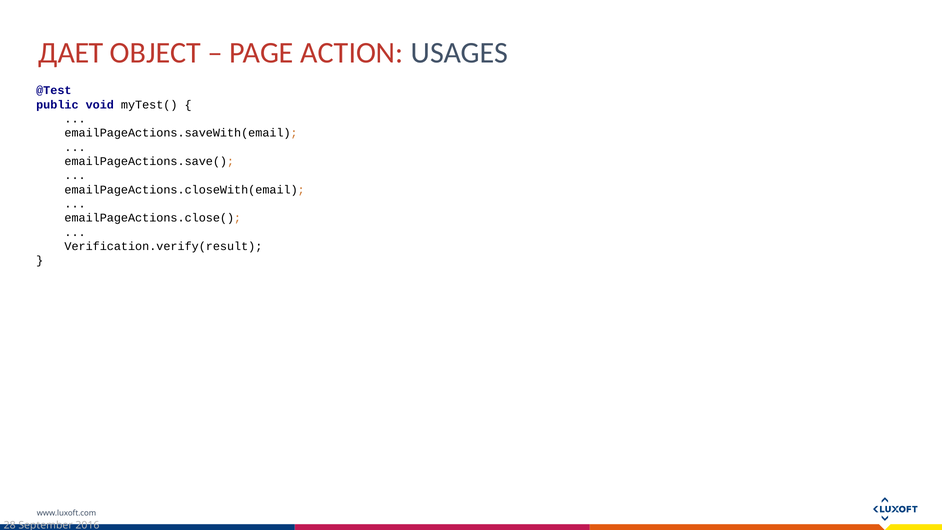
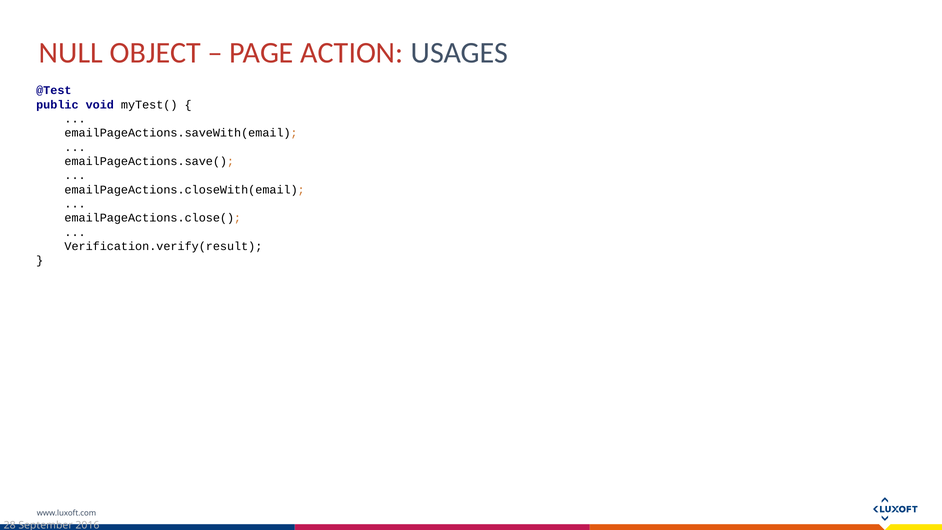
ДАЕТ: ДАЕТ -> NULL (71, 53)
